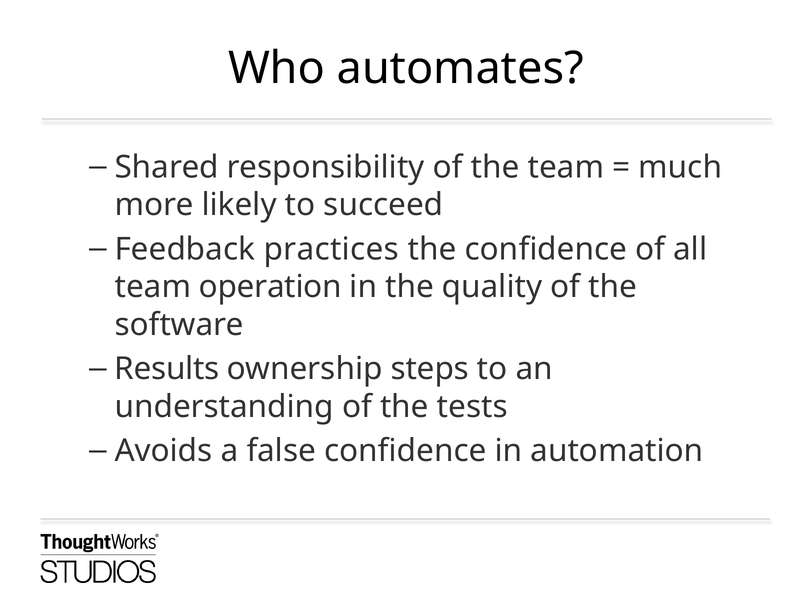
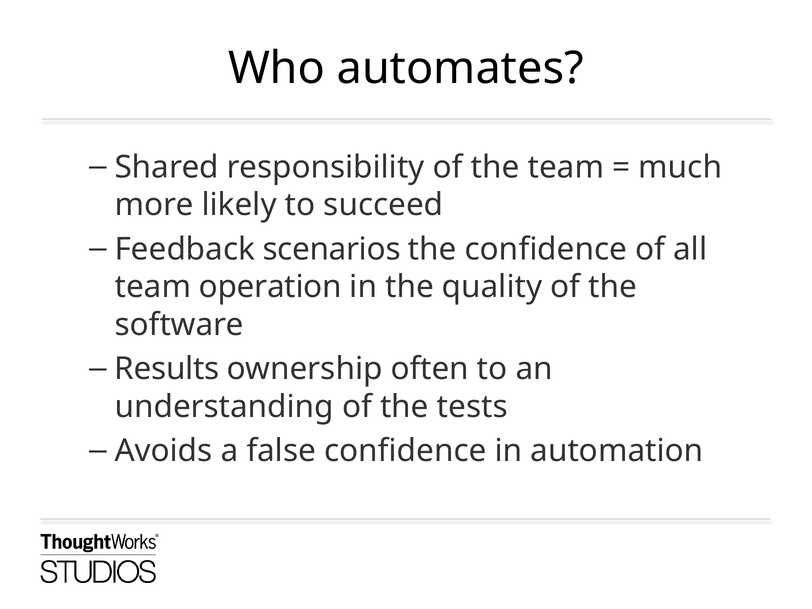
practices: practices -> scenarios (332, 249)
steps: steps -> often (430, 369)
